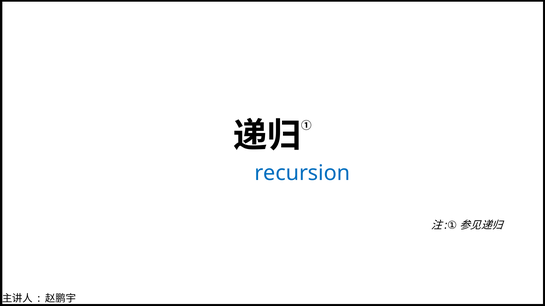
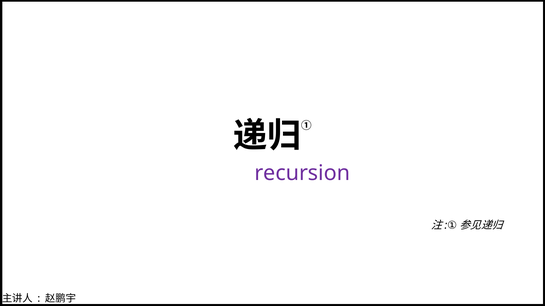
recursion colour: blue -> purple (302, 173)
